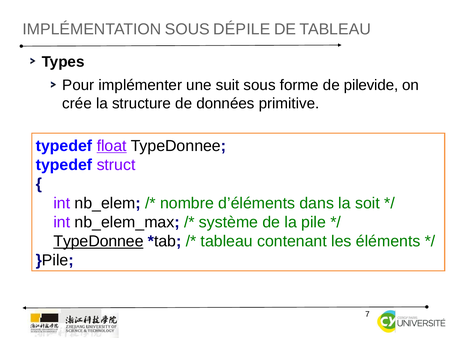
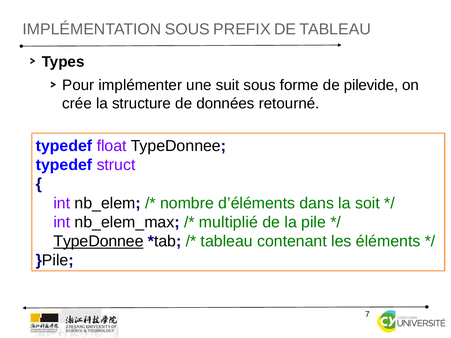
DÉPILE: DÉPILE -> PREFIX (242, 29)
primitive: primitive -> retourné (289, 104)
float underline: present -> none (112, 146)
système: système -> multiplié (228, 222)
